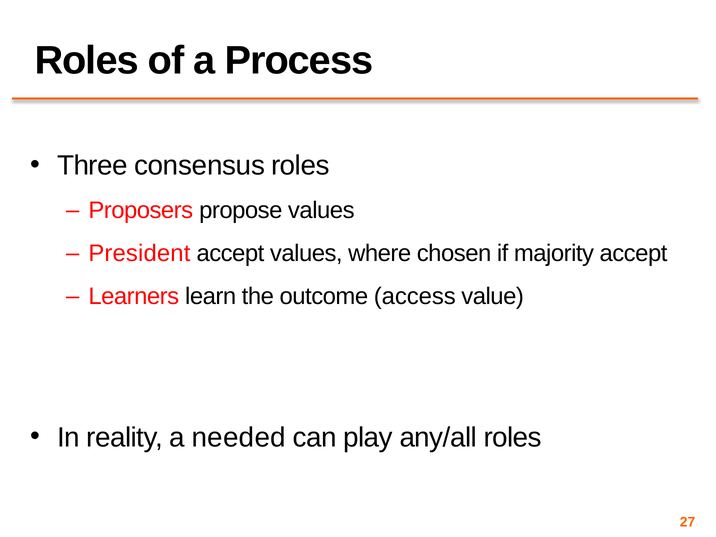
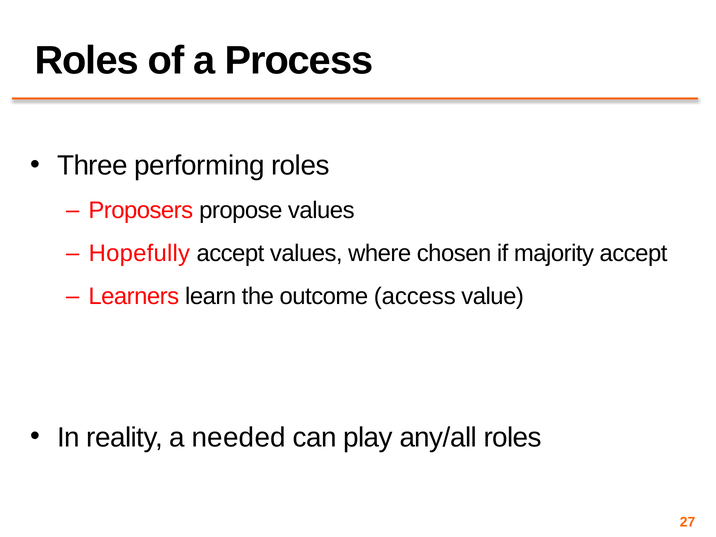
consensus: consensus -> performing (200, 166)
President: President -> Hopefully (139, 253)
